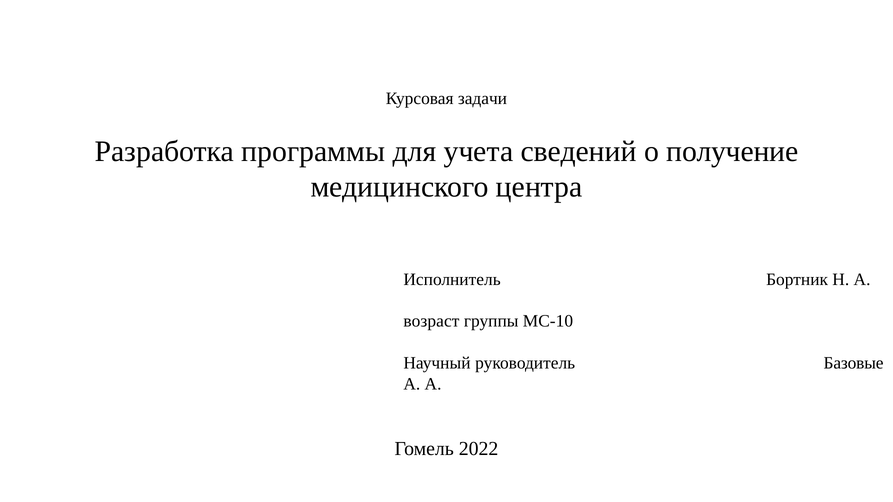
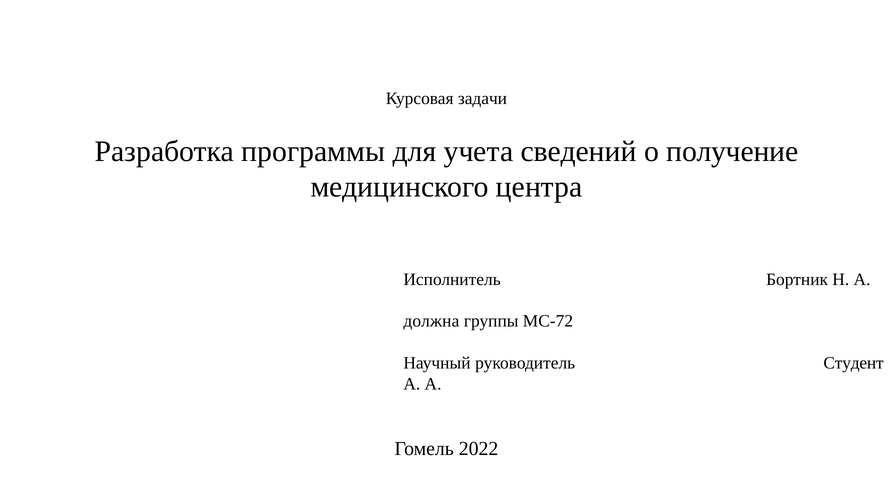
возраст: возраст -> должна (431, 321)
МС-10: МС-10 -> МС-72 (548, 321)
Базовые: Базовые -> Студент (854, 363)
